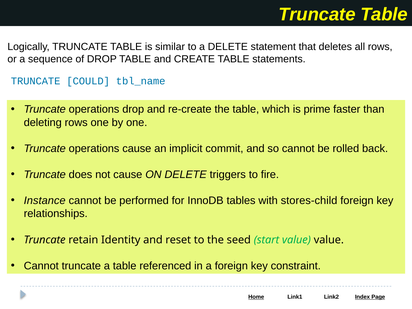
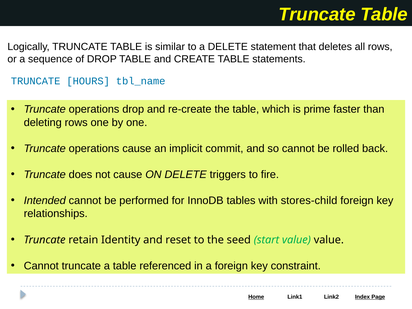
COULD: COULD -> HOURS (88, 81)
Instance: Instance -> Intended (45, 201)
